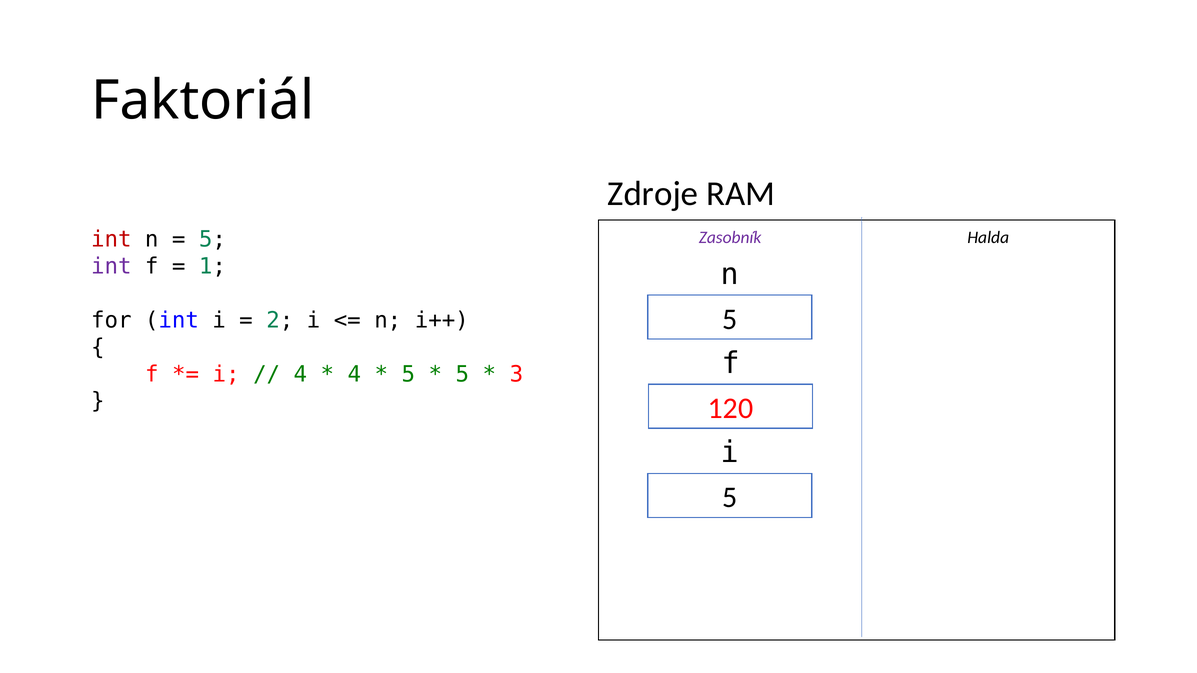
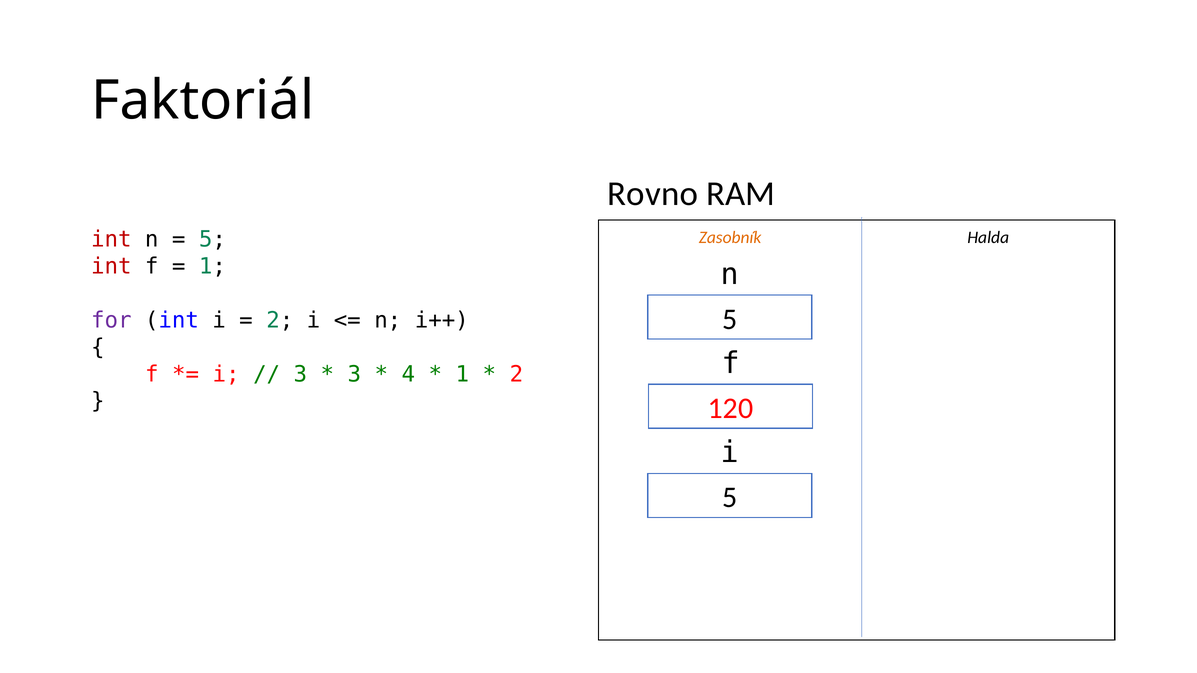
Zdroje: Zdroje -> Rovno (653, 194)
Zasobník colour: purple -> orange (730, 237)
int colour: purple -> red (111, 267)
for colour: black -> purple (111, 320)
4: 4 -> 3 (300, 374)
4: 4 -> 3 (354, 374)
5: 5 -> 4 (408, 374)
5: 5 -> 1 (462, 374)
3: 3 -> 2 (516, 374)
